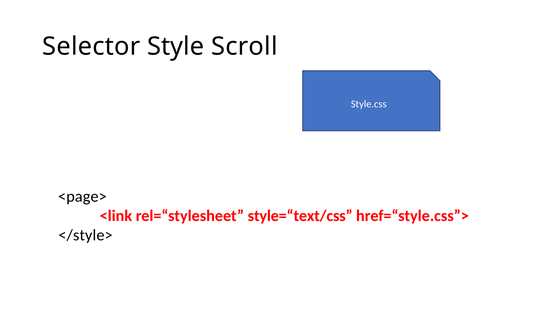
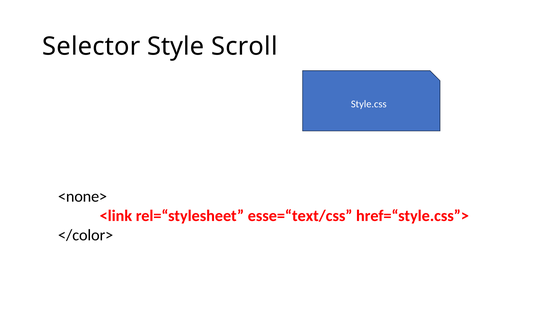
<page>: <page> -> <none> (83, 197)
style=“text/css: style=“text/css -> esse=“text/css (300, 216)
</style>: </style> -> </color> (86, 235)
